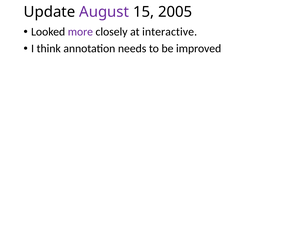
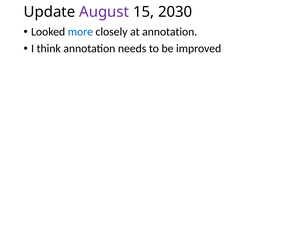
2005: 2005 -> 2030 (175, 12)
more colour: purple -> blue (80, 32)
at interactive: interactive -> annotation (170, 32)
